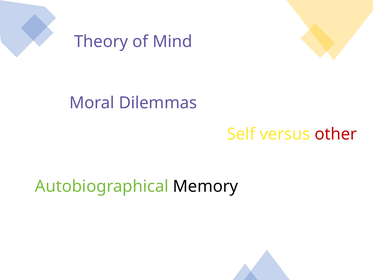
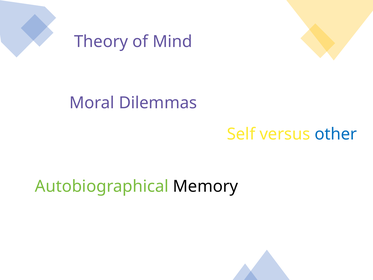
other colour: red -> blue (336, 134)
